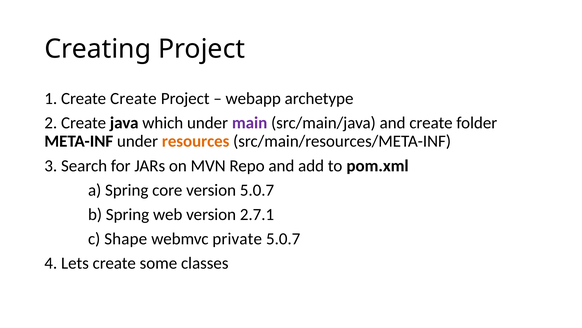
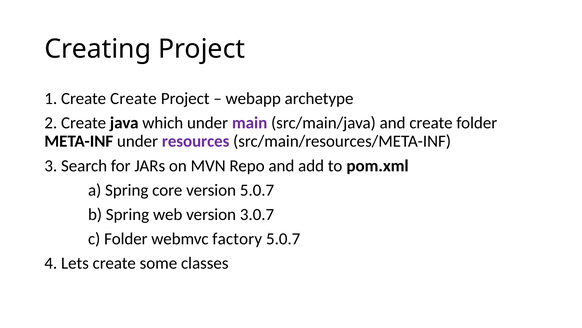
resources colour: orange -> purple (196, 141)
2.7.1: 2.7.1 -> 3.0.7 (257, 214)
c Shape: Shape -> Folder (126, 239)
private: private -> factory (237, 239)
